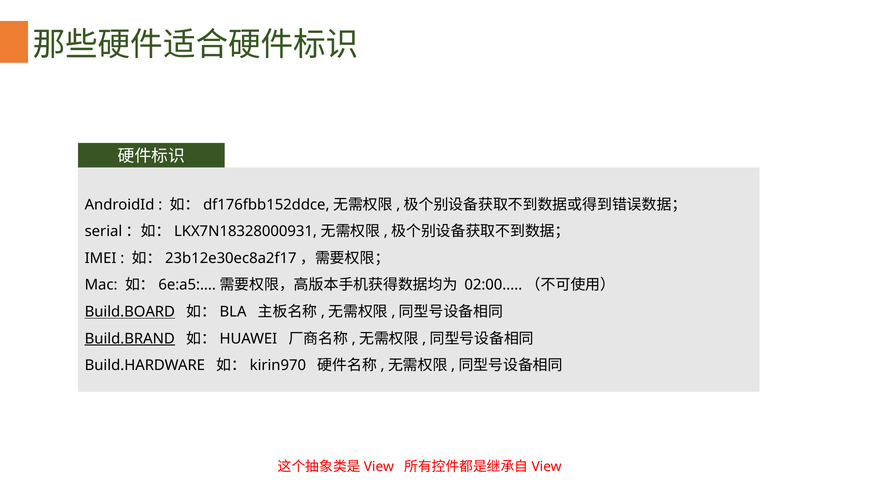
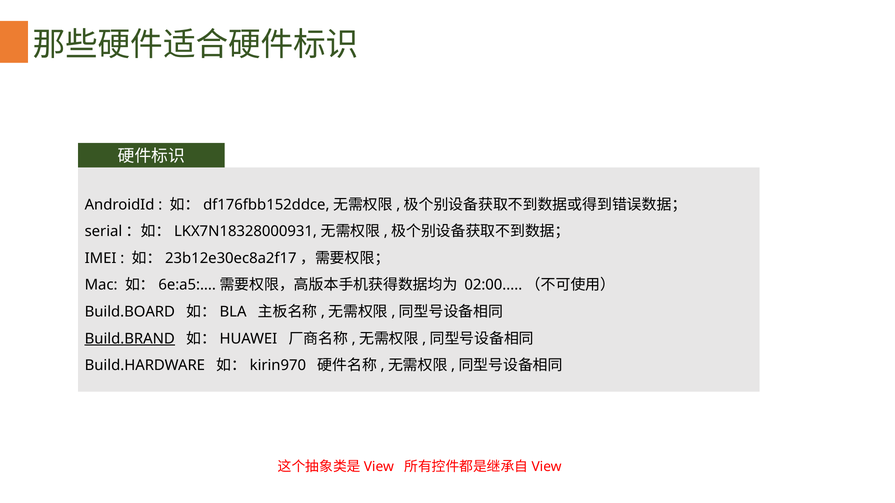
Build.BOARD underline: present -> none (130, 312)
